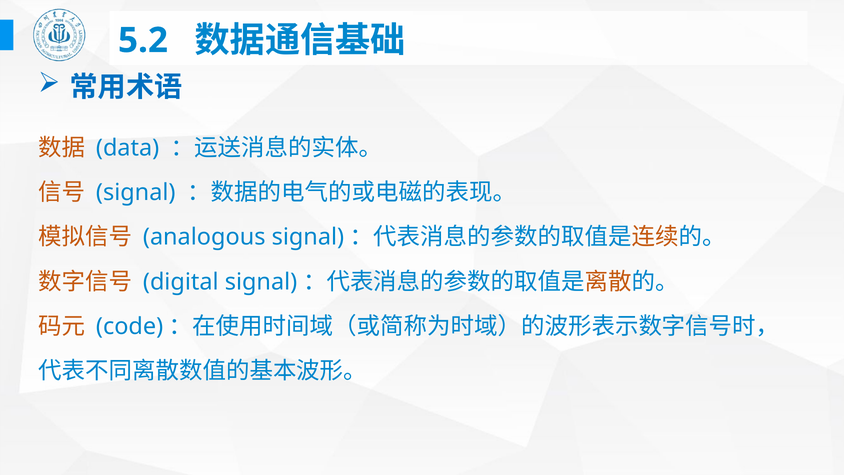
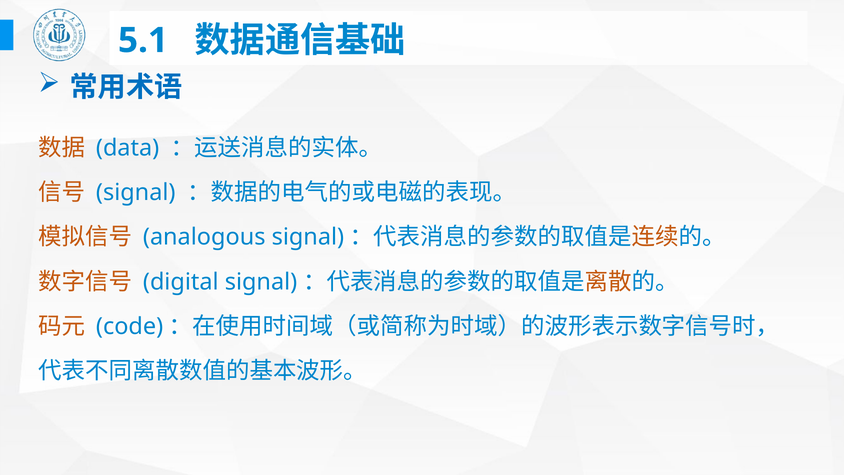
5.2: 5.2 -> 5.1 (143, 40)
